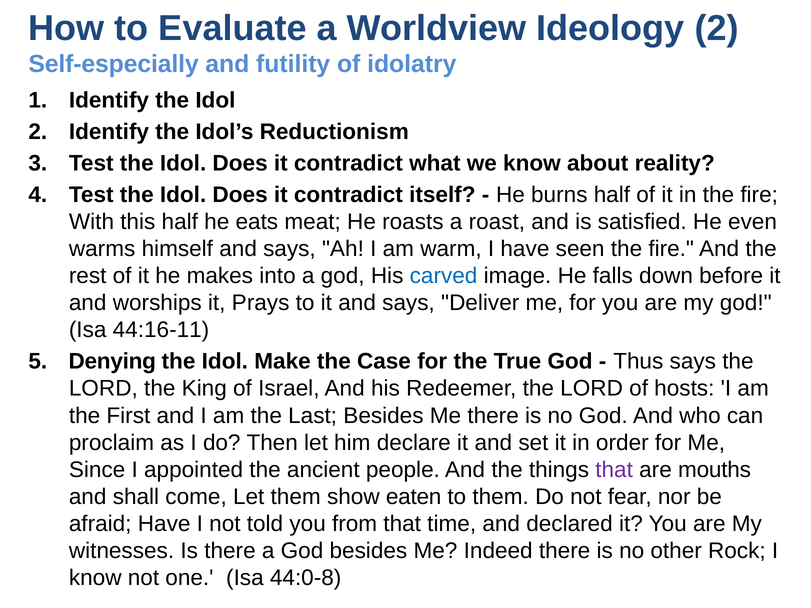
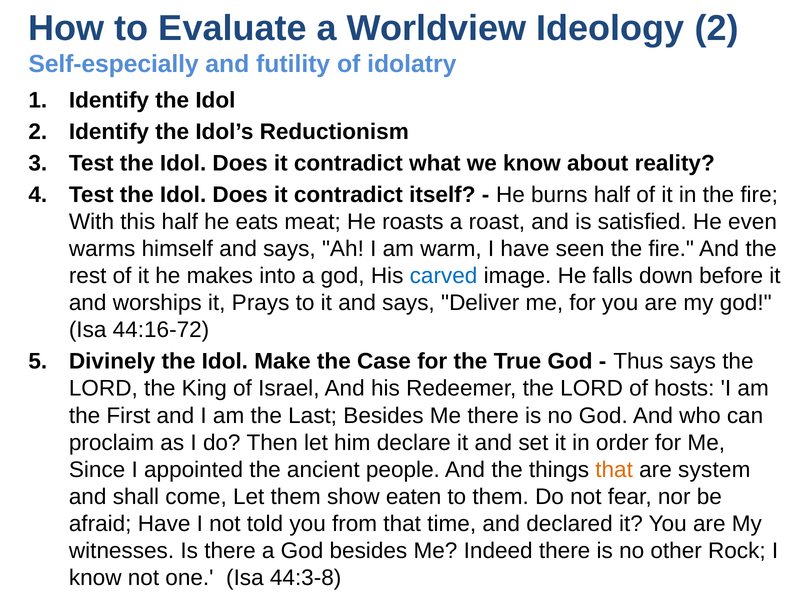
44:16-11: 44:16-11 -> 44:16-72 (161, 330)
Denying: Denying -> Divinely (112, 362)
that colour: purple -> orange (614, 470)
mouths: mouths -> system (714, 470)
44:0-8: 44:0-8 -> 44:3-8 (306, 578)
